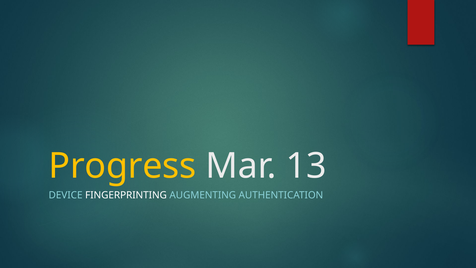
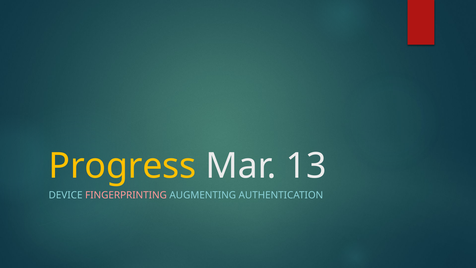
FINGERPRINTING colour: white -> pink (126, 195)
